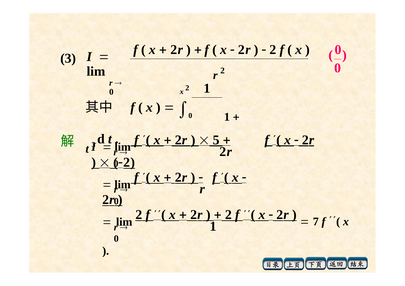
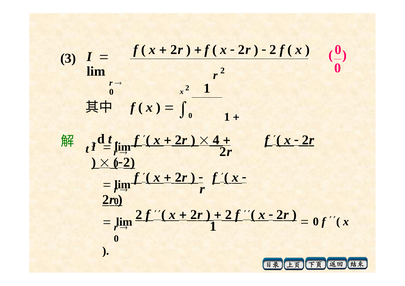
5: 5 -> 4 (216, 140)
7: 7 -> 0 (316, 222)
